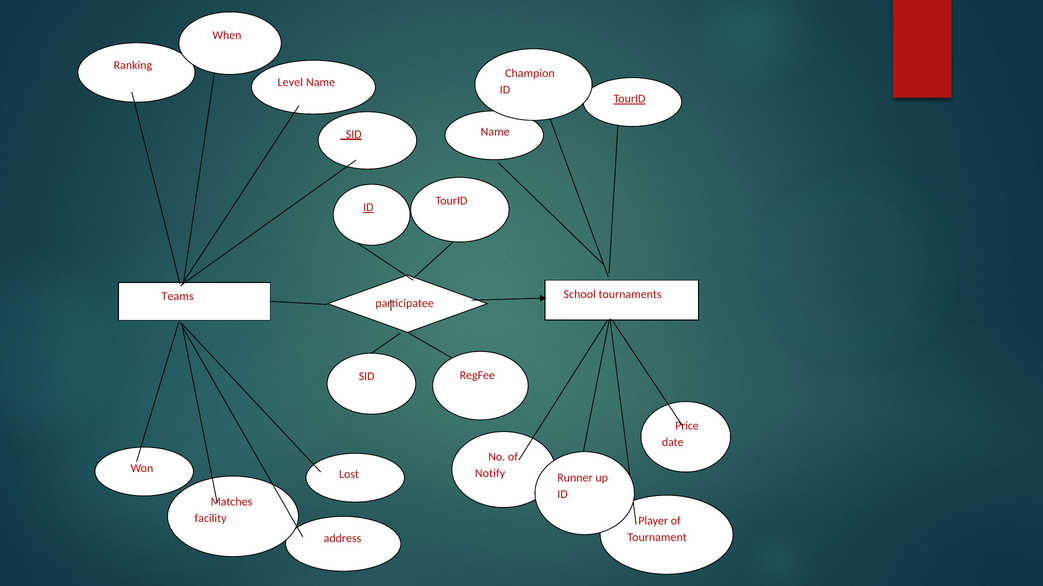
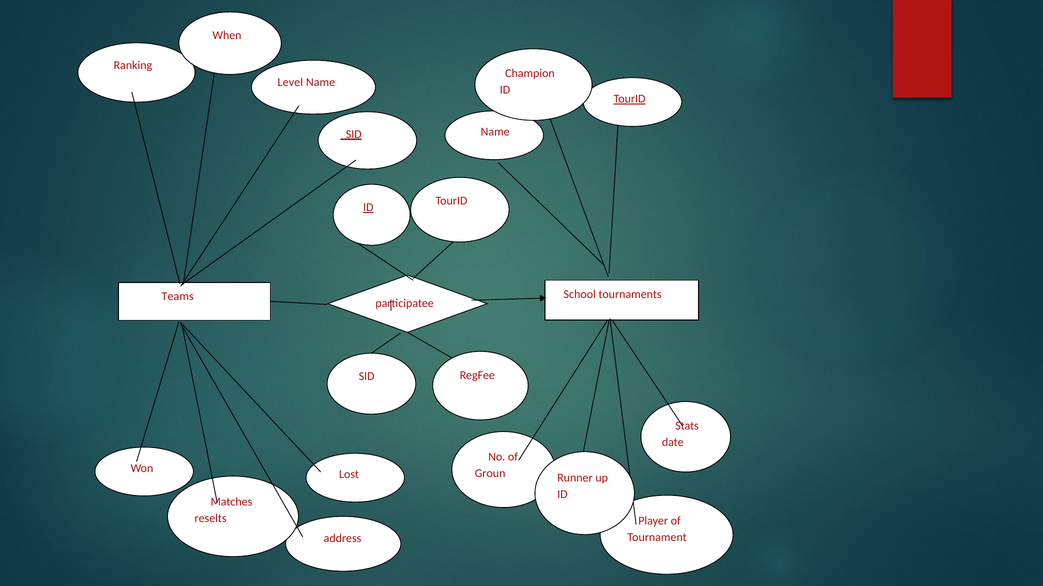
Price: Price -> Stats (687, 426)
Notify: Notify -> Groun (490, 474)
facility: facility -> reselts (211, 519)
